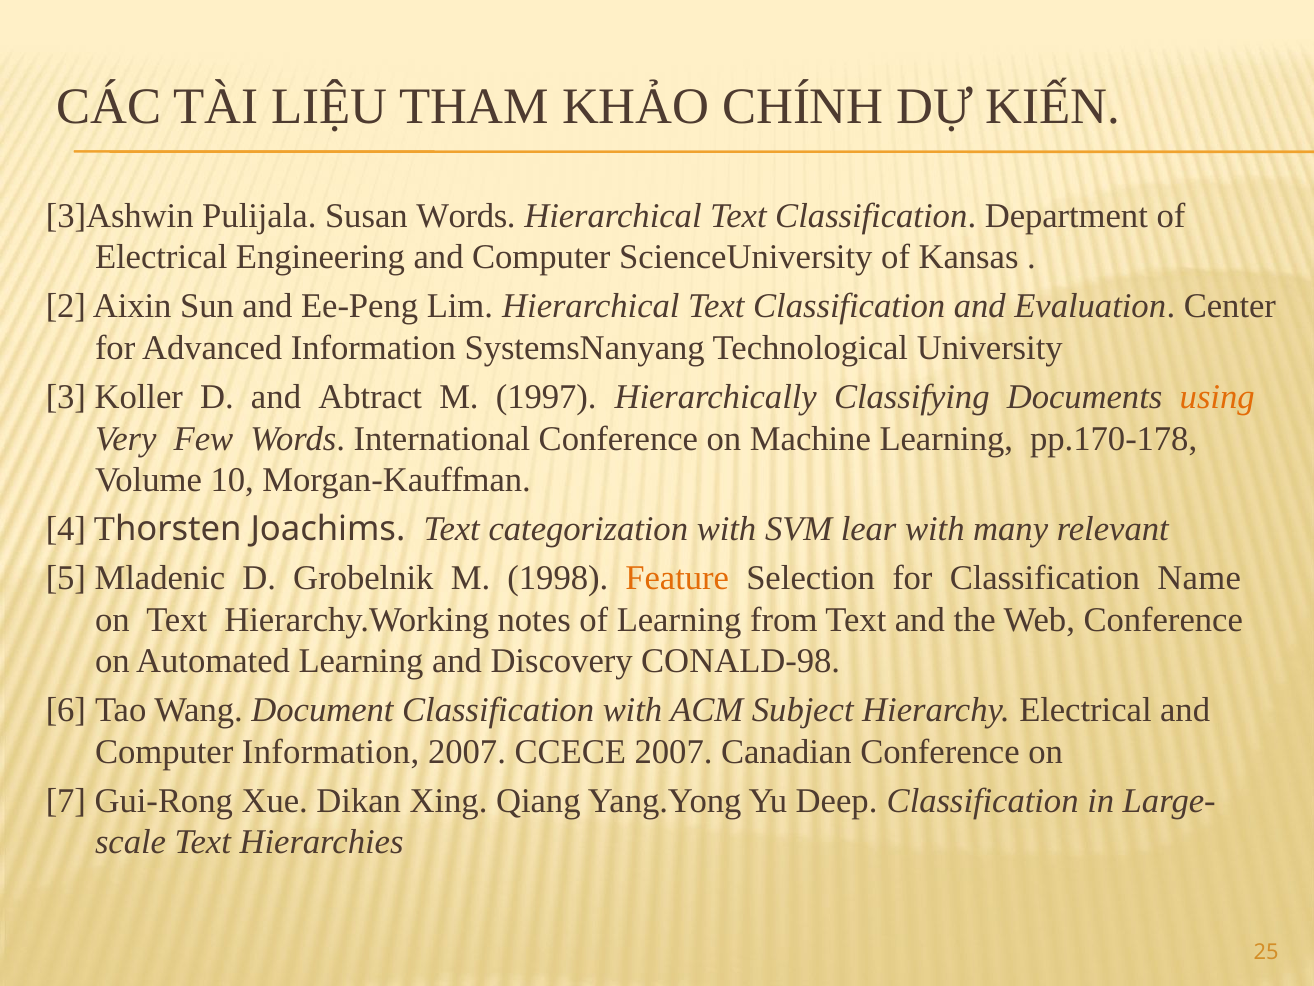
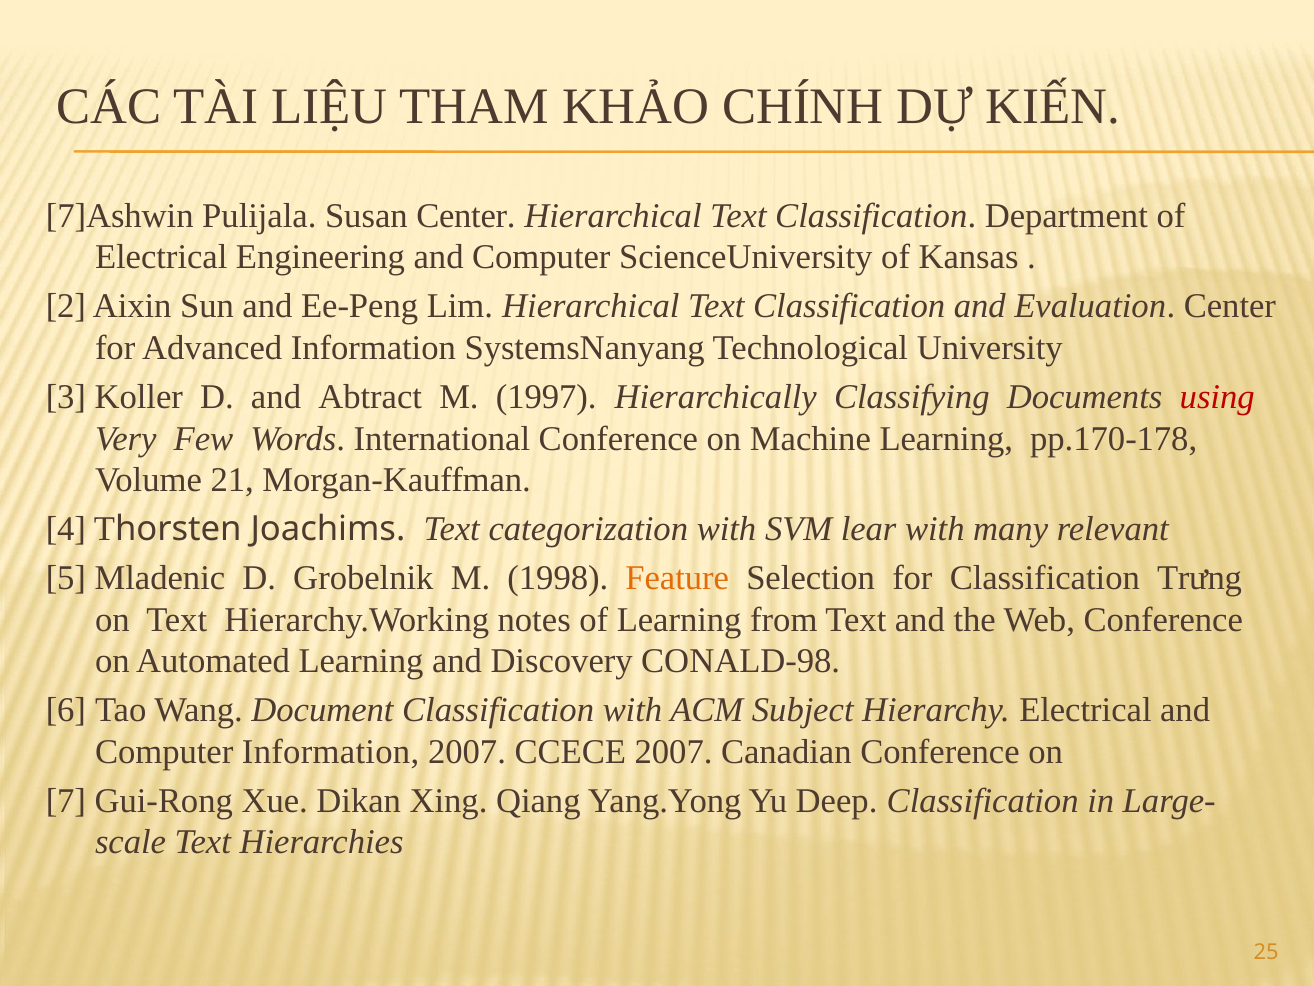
3]Ashwin: 3]Ashwin -> 7]Ashwin (120, 216)
Susan Words: Words -> Center (466, 216)
using colour: orange -> red (1217, 397)
10: 10 -> 21 (232, 480)
Name: Name -> Trưng (1200, 578)
